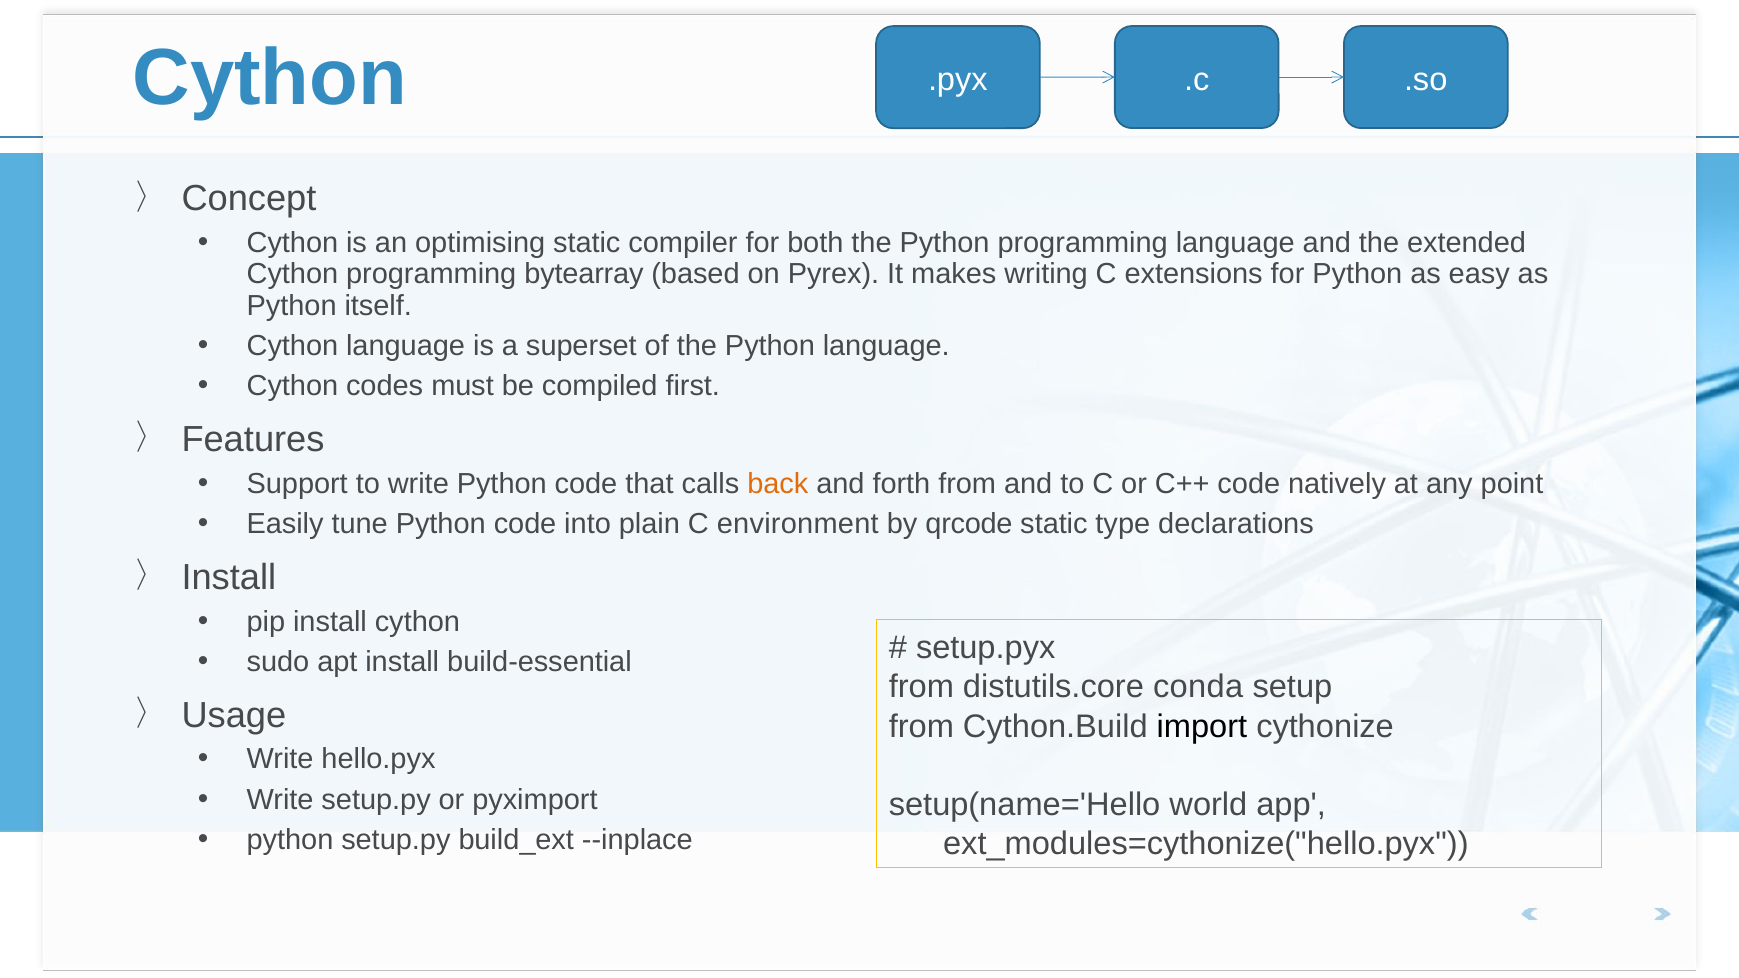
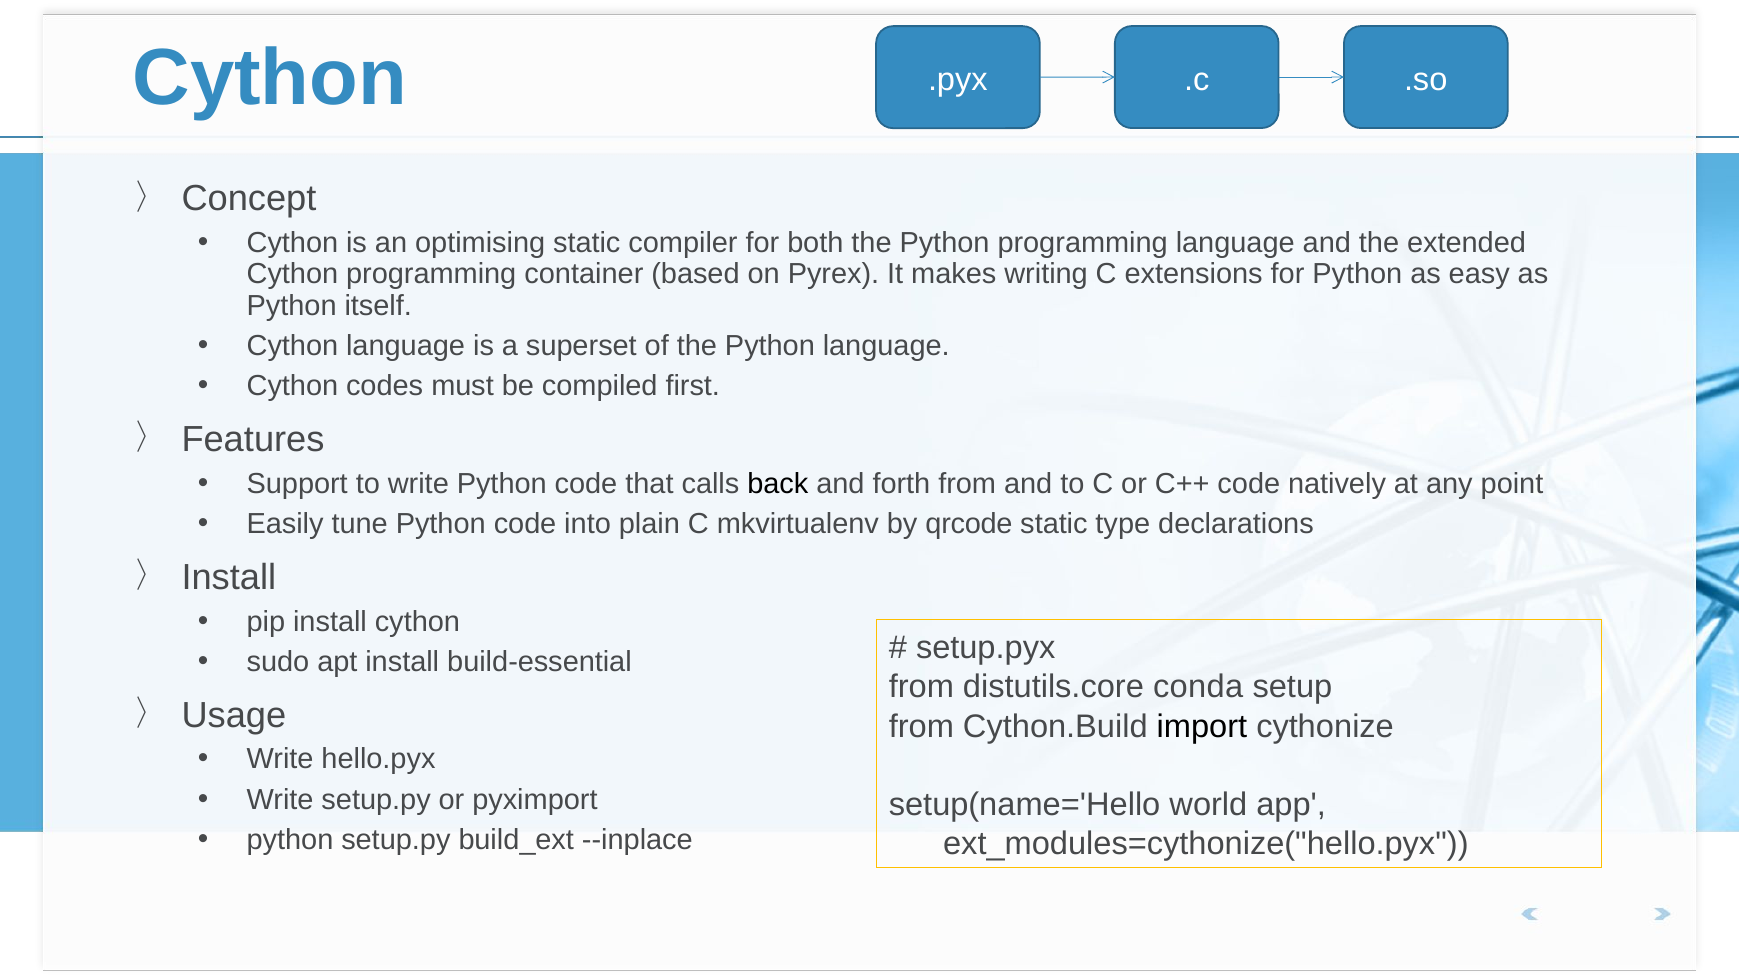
bytearray: bytearray -> container (584, 274)
back colour: orange -> black (778, 484)
environment: environment -> mkvirtualenv (798, 524)
